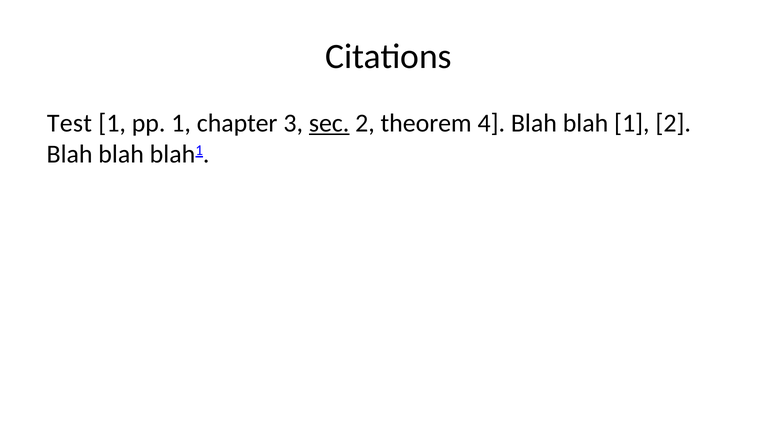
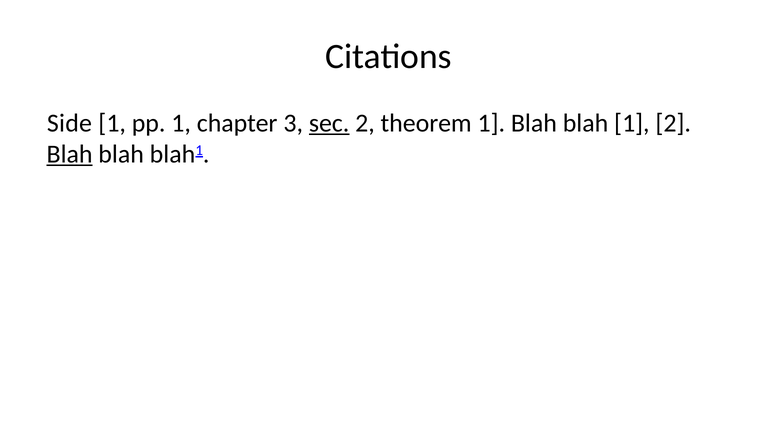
Test: Test -> Side (69, 123)
theorem 4: 4 -> 1 (491, 123)
Blah underline: none -> present (70, 154)
